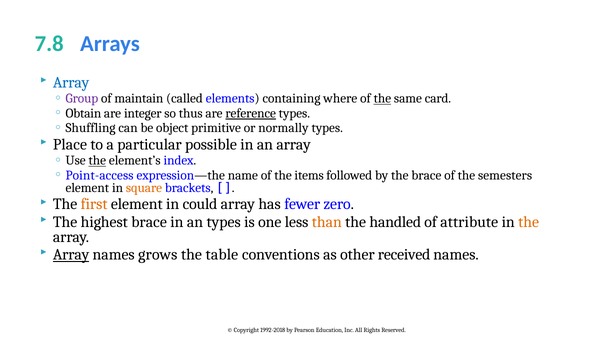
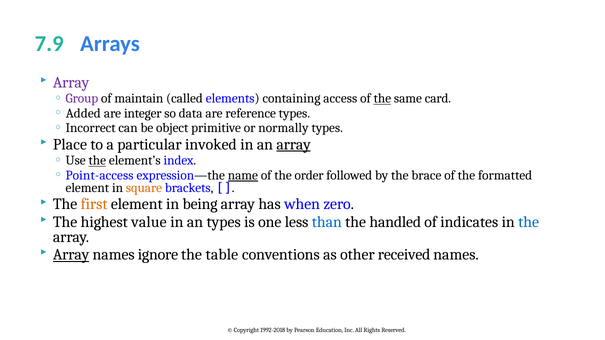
7.8: 7.8 -> 7.9 (49, 44)
Array colour: blue -> purple (71, 83)
where: where -> access (340, 99)
Obtain: Obtain -> Added (83, 113)
thus: thus -> data (191, 113)
reference underline: present -> none (251, 113)
Shuffling: Shuffling -> Incorrect (91, 128)
possible: possible -> invoked (211, 145)
array underline: none -> present (294, 145)
name underline: none -> present (243, 175)
items: items -> order (309, 175)
semesters: semesters -> formatted (505, 175)
could: could -> being (200, 204)
fewer: fewer -> when (302, 204)
highest brace: brace -> value (149, 222)
than colour: orange -> blue (327, 222)
attribute: attribute -> indicates (469, 222)
the colour: orange -> blue (529, 222)
grows: grows -> ignore (158, 255)
